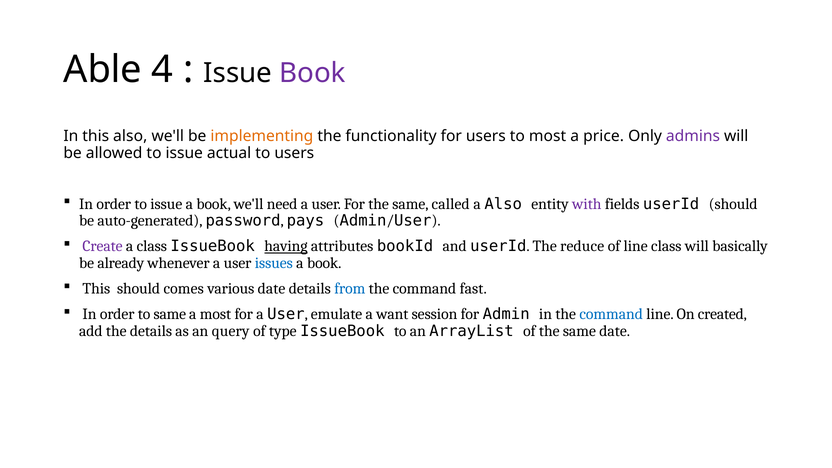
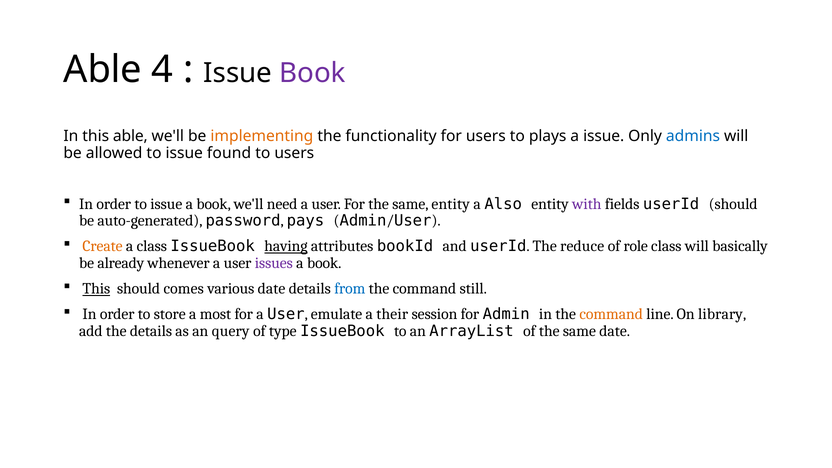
this also: also -> able (130, 136)
to most: most -> plays (548, 136)
a price: price -> issue (604, 136)
admins colour: purple -> blue (693, 136)
actual: actual -> found (229, 153)
same called: called -> entity (451, 204)
Create colour: purple -> orange (103, 246)
of line: line -> role (636, 246)
issues colour: blue -> purple (274, 263)
This underline: none -> present (96, 289)
fast: fast -> still (473, 289)
to same: same -> store (170, 314)
want: want -> their (392, 314)
command colour: blue -> orange (611, 314)
created: created -> library (722, 314)
